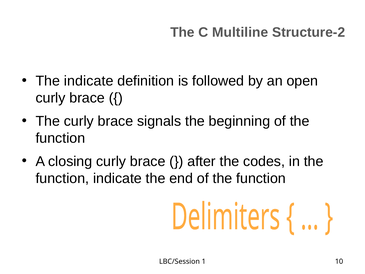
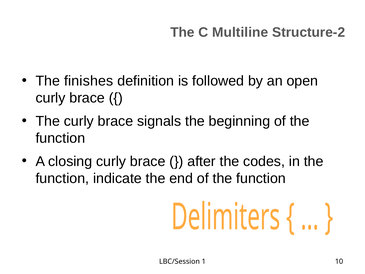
The indicate: indicate -> finishes (89, 81)
